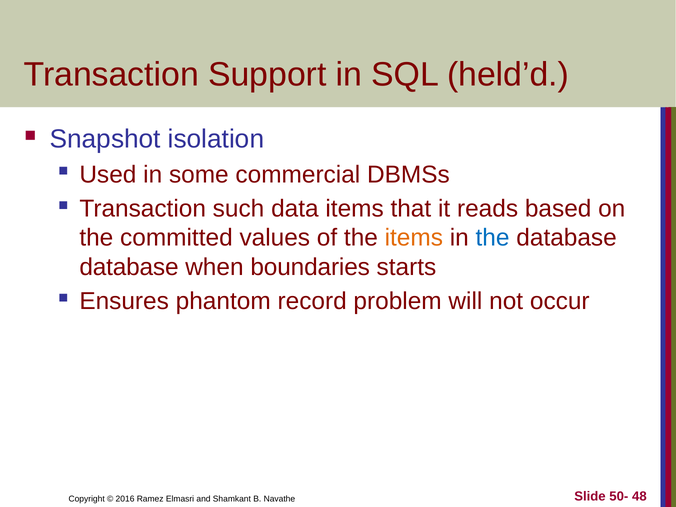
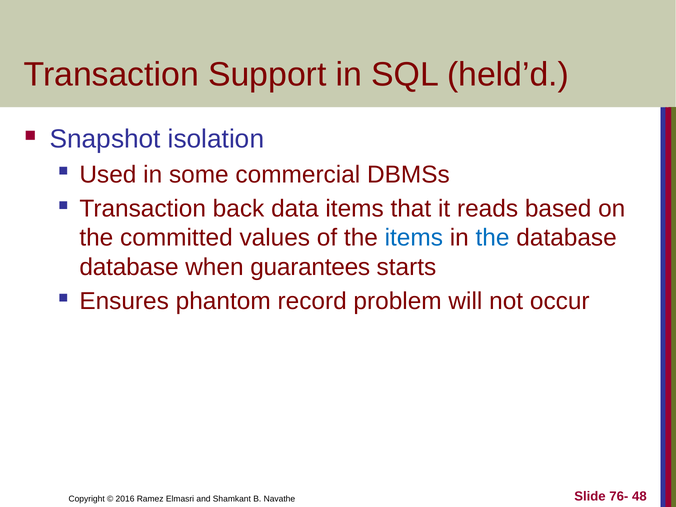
such: such -> back (239, 209)
items colour: orange -> blue (414, 238)
boundaries: boundaries -> guarantees (310, 267)
50-: 50- -> 76- (619, 497)
